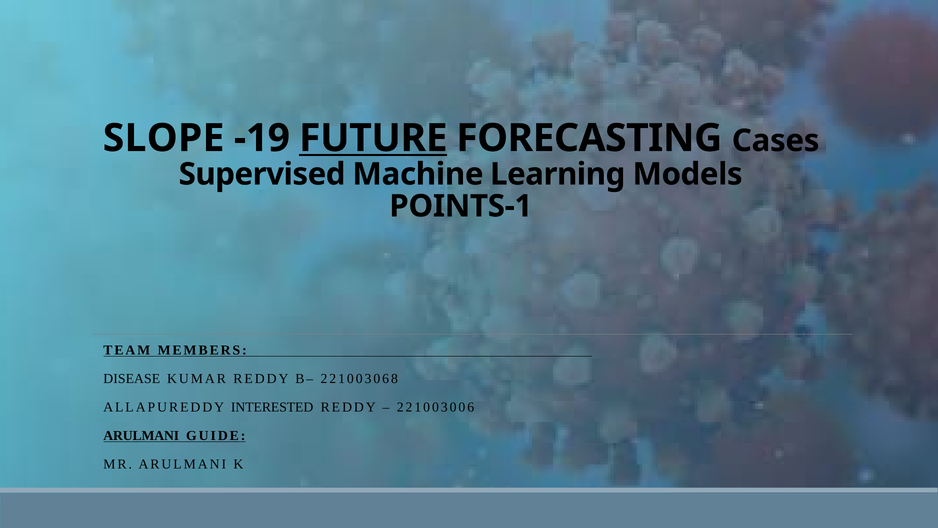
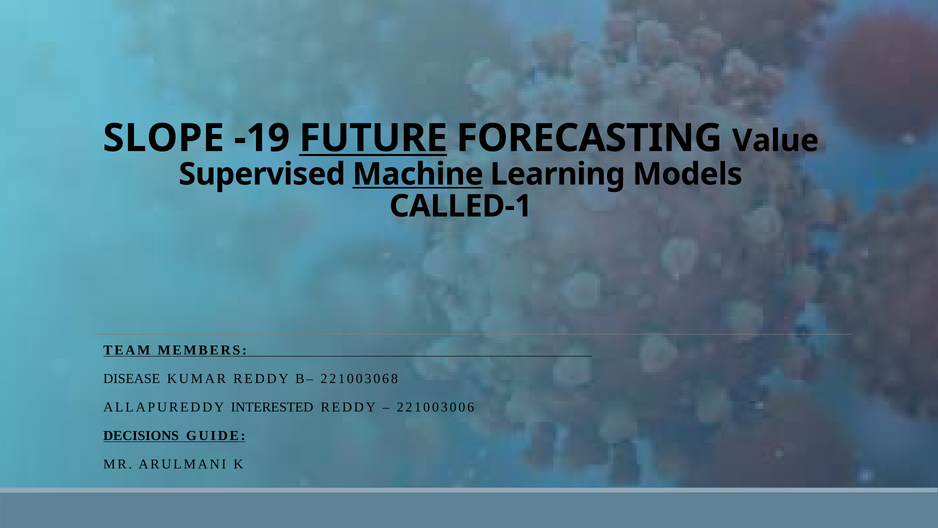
Cases: Cases -> Value (776, 141)
Machine underline: none -> present (418, 174)
POINTS-1: POINTS-1 -> CALLED-1 (461, 206)
ARULMANI: ARULMANI -> DECISIONS (141, 435)
